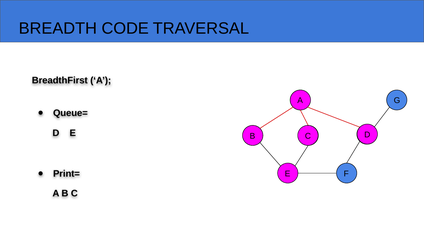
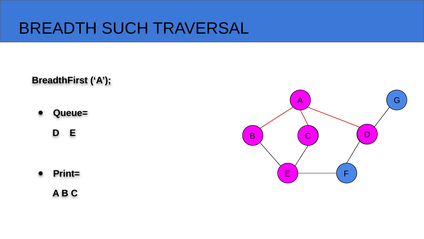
CODE: CODE -> SUCH (125, 28)
